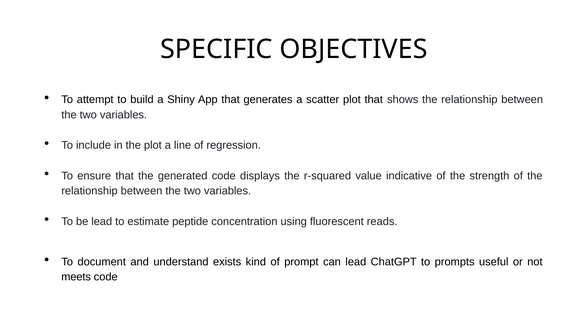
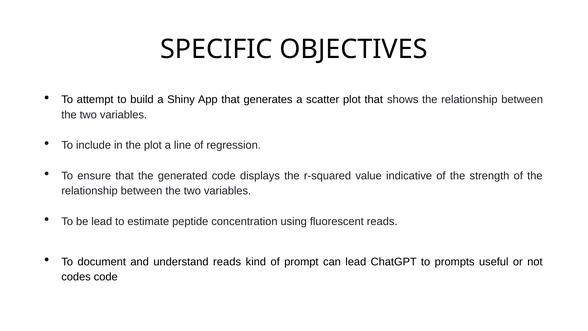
understand exists: exists -> reads (227, 261)
meets: meets -> codes (76, 277)
